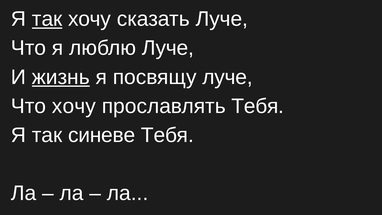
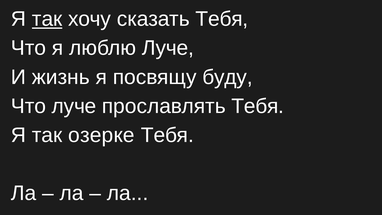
сказать Луче: Луче -> Тебя (222, 19)
жизнь underline: present -> none (61, 77)
посвящу луче: луче -> буду (227, 77)
Что хочу: хочу -> луче (74, 106)
синеве: синеве -> озерке (101, 135)
